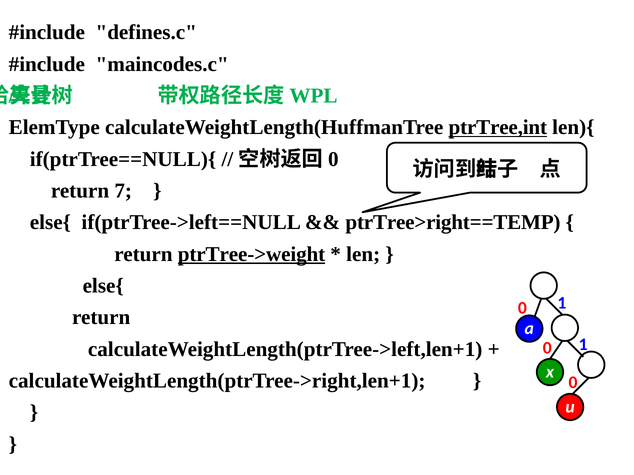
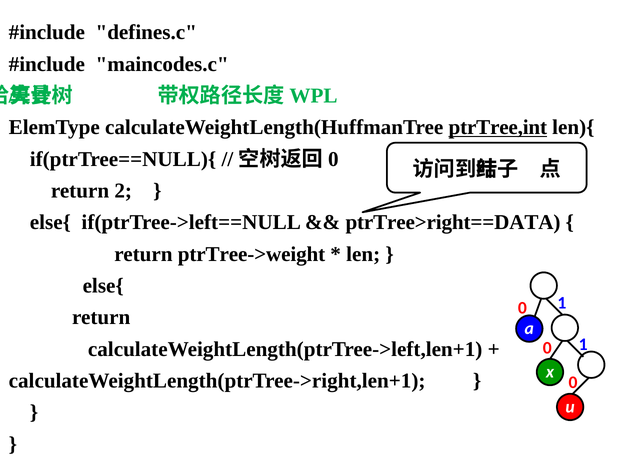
7: 7 -> 2 (123, 191)
ptrTree>right==TEMP: ptrTree>right==TEMP -> ptrTree>right==DATA (453, 223)
ptrTree->weight underline: present -> none (252, 254)
